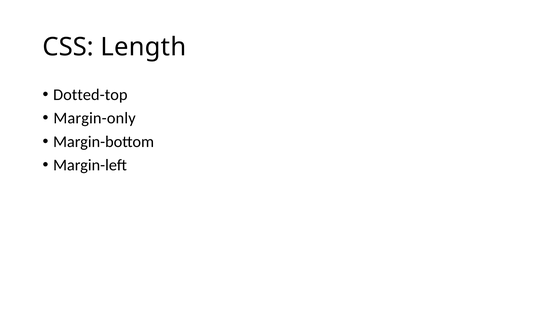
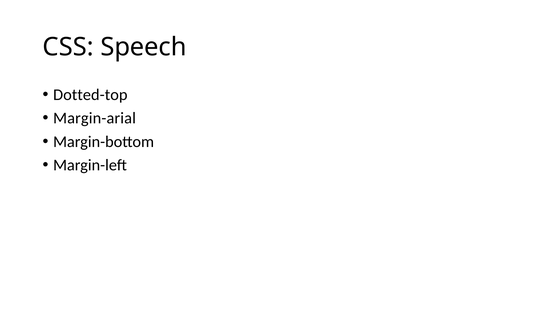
Length: Length -> Speech (144, 47)
Margin-only: Margin-only -> Margin-arial (95, 118)
